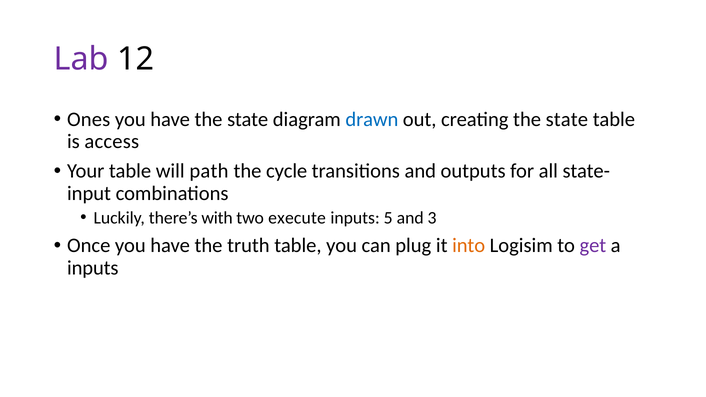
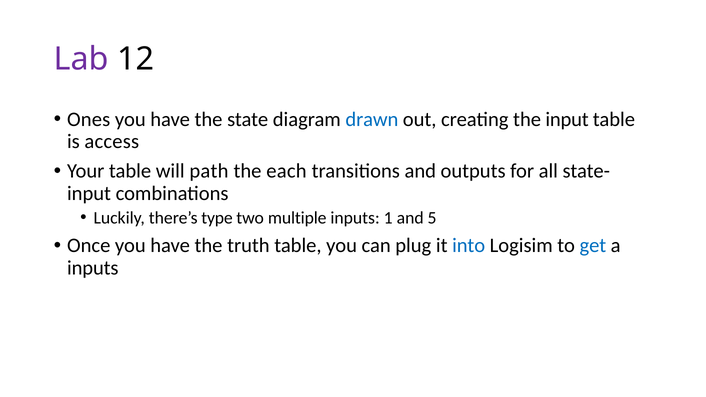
creating the state: state -> input (567, 119)
cycle: cycle -> each (286, 171)
with: with -> type (217, 218)
execute: execute -> multiple (297, 218)
5: 5 -> 1 (388, 218)
3: 3 -> 5 (432, 218)
into colour: orange -> blue (469, 246)
get colour: purple -> blue (593, 246)
